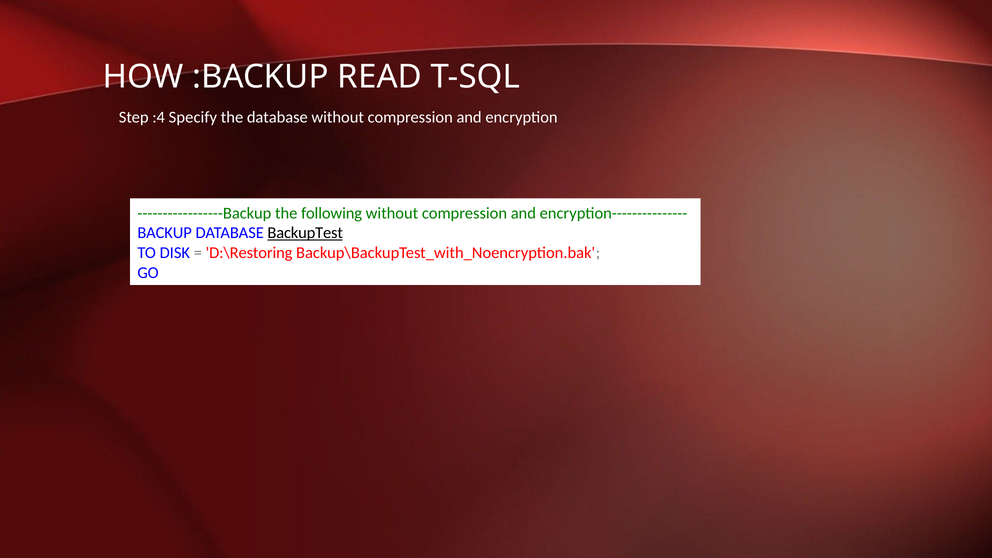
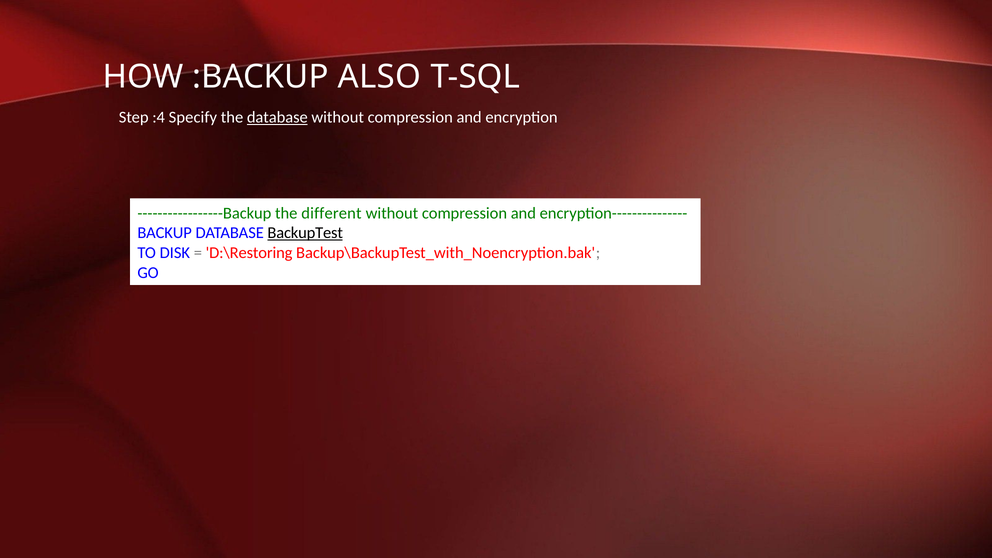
READ: READ -> ALSO (380, 77)
database underline: none -> present (277, 117)
following: following -> different (331, 213)
